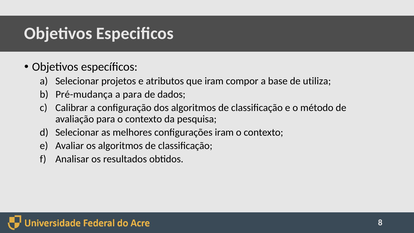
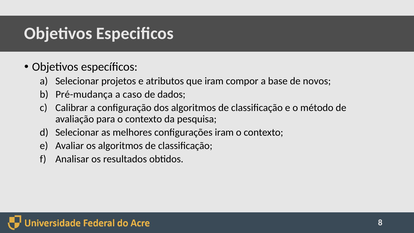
utiliza: utiliza -> novos (317, 81)
a para: para -> caso (132, 95)
